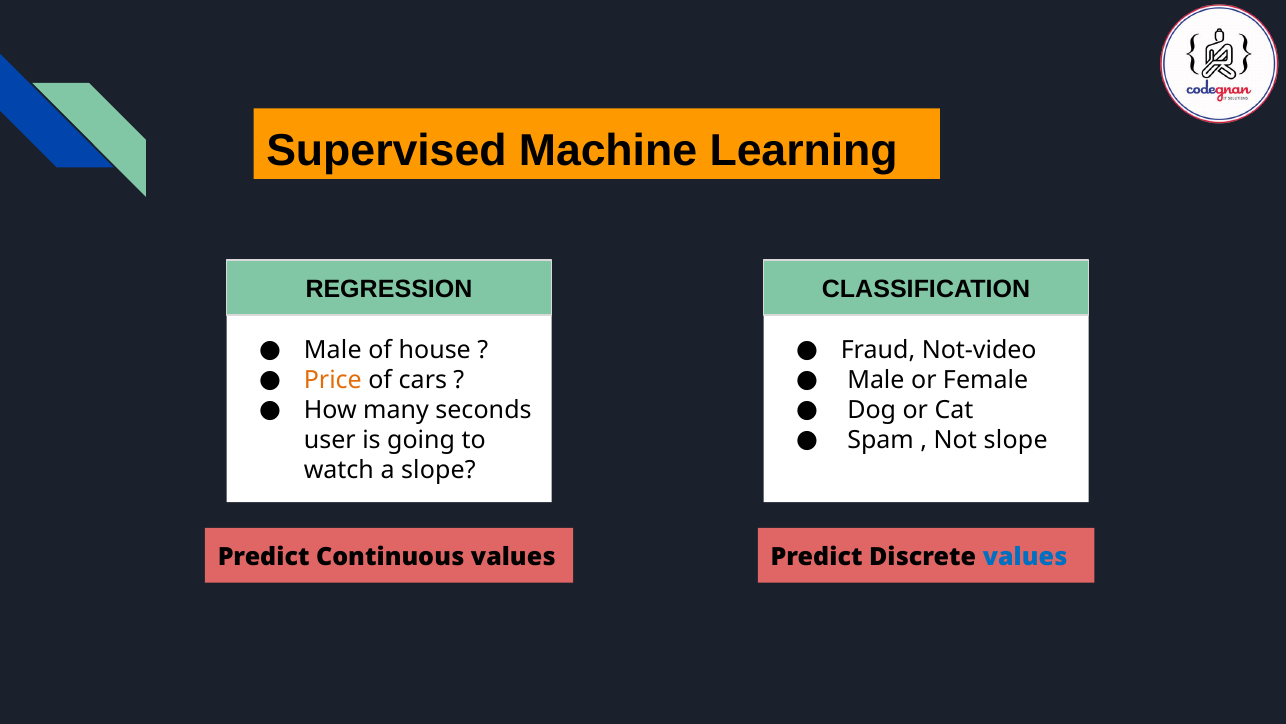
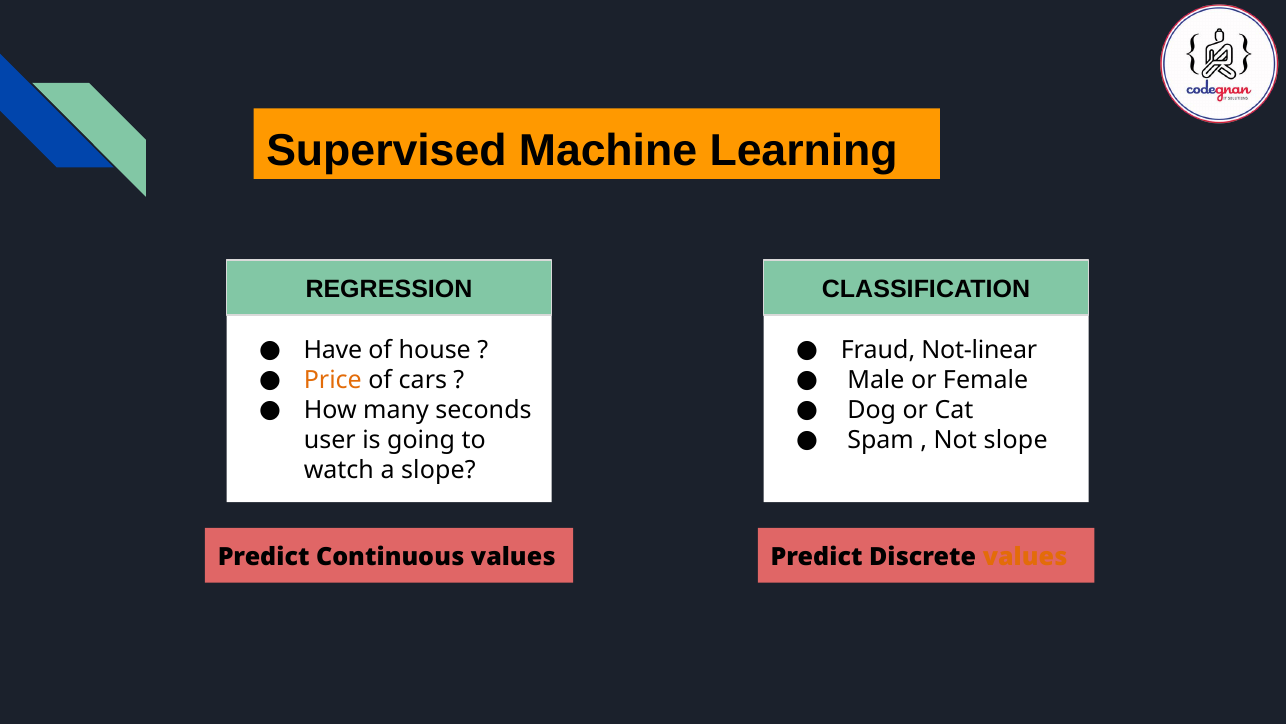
Male: Male -> Have (333, 350)
Not-video: Not-video -> Not-linear (979, 350)
values colour: blue -> orange (1025, 557)
